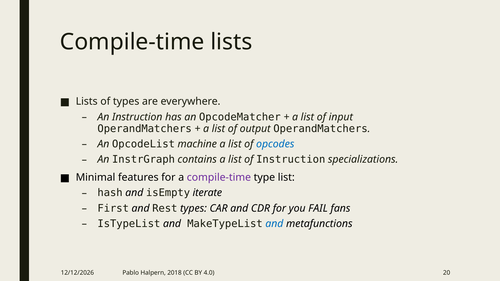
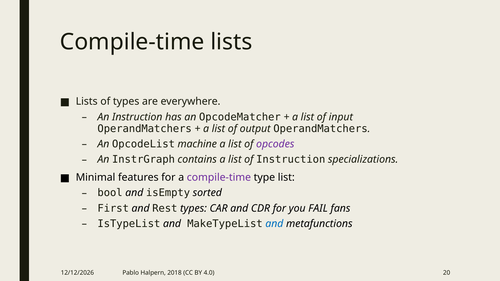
opcodes colour: blue -> purple (275, 144)
hash: hash -> bool (110, 193)
iterate: iterate -> sorted (207, 193)
